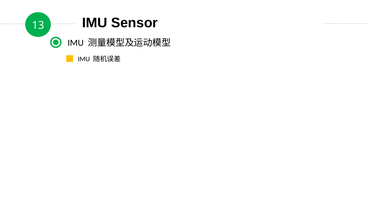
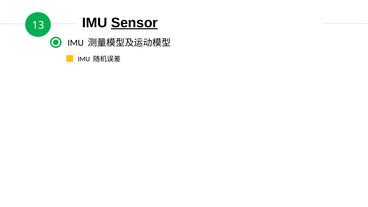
Sensor underline: none -> present (134, 23)
